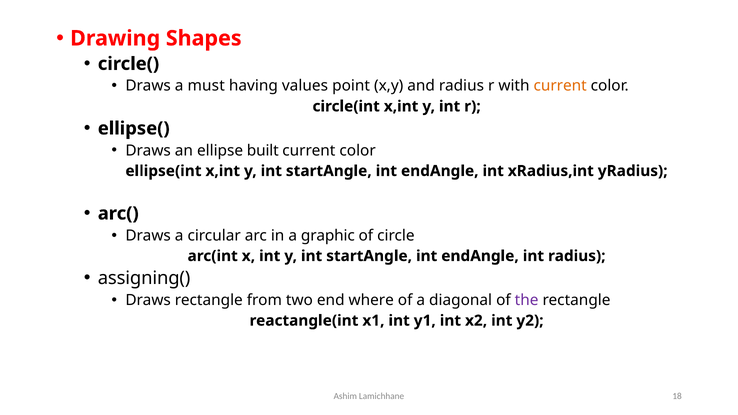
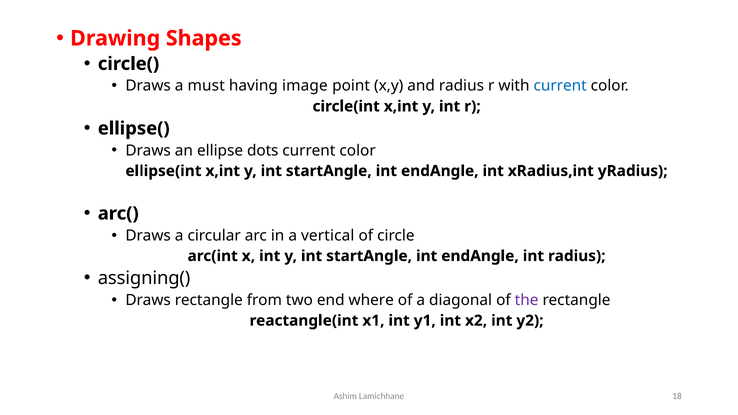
values: values -> image (305, 86)
current colour: orange -> blue (560, 86)
built: built -> dots (263, 151)
graphic: graphic -> vertical (328, 236)
